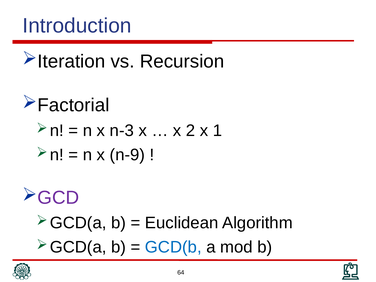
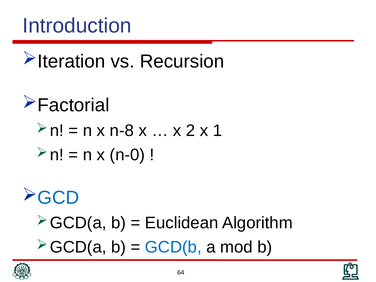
n-3: n-3 -> n-8 (122, 131)
n-9: n-9 -> n-0 (127, 155)
GCD colour: purple -> blue (58, 198)
